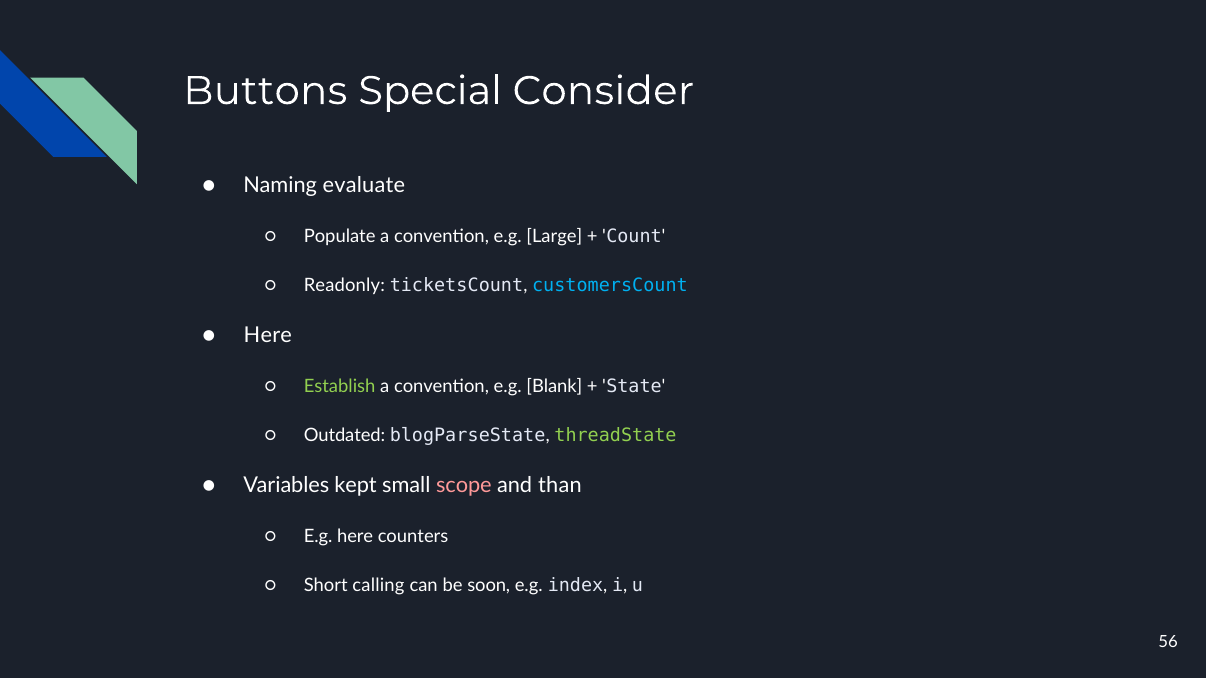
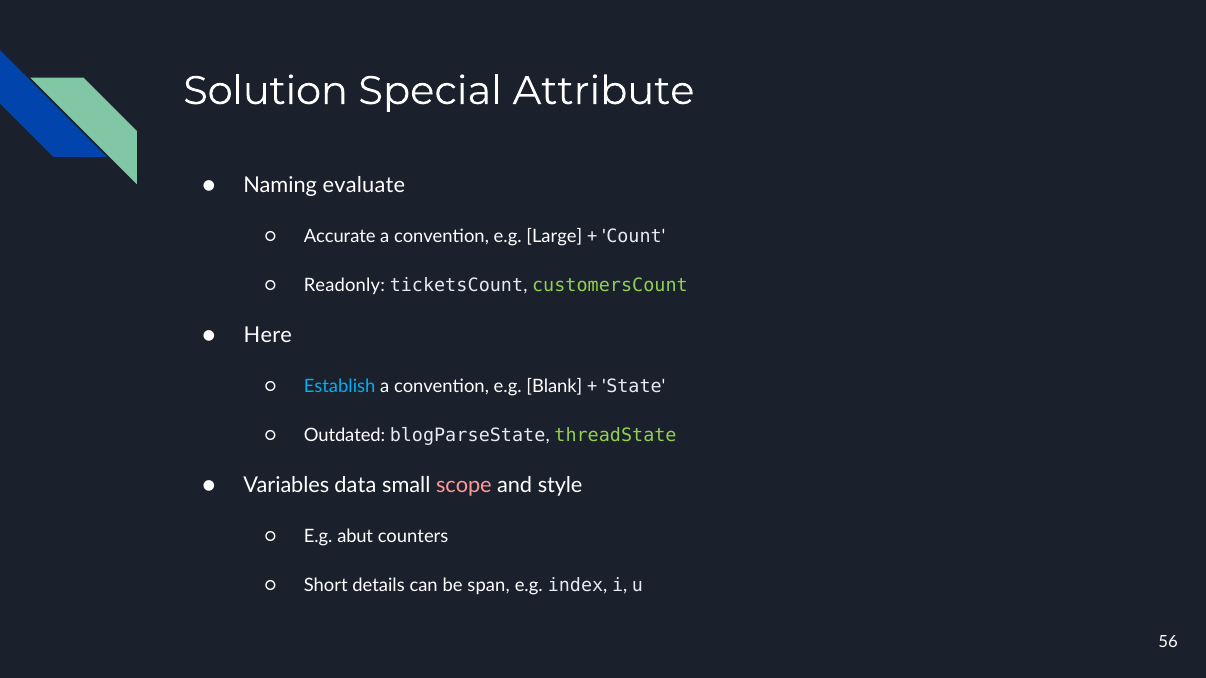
Buttons: Buttons -> Solution (266, 91)
Consider: Consider -> Attribute (604, 91)
Populate: Populate -> Accurate (340, 236)
customersCount colour: light blue -> light green (610, 285)
Establish colour: light green -> light blue (340, 387)
kept: kept -> data (355, 486)
than: than -> style (560, 486)
E.g here: here -> abut (355, 537)
calling: calling -> details (379, 586)
soon: soon -> span (489, 586)
